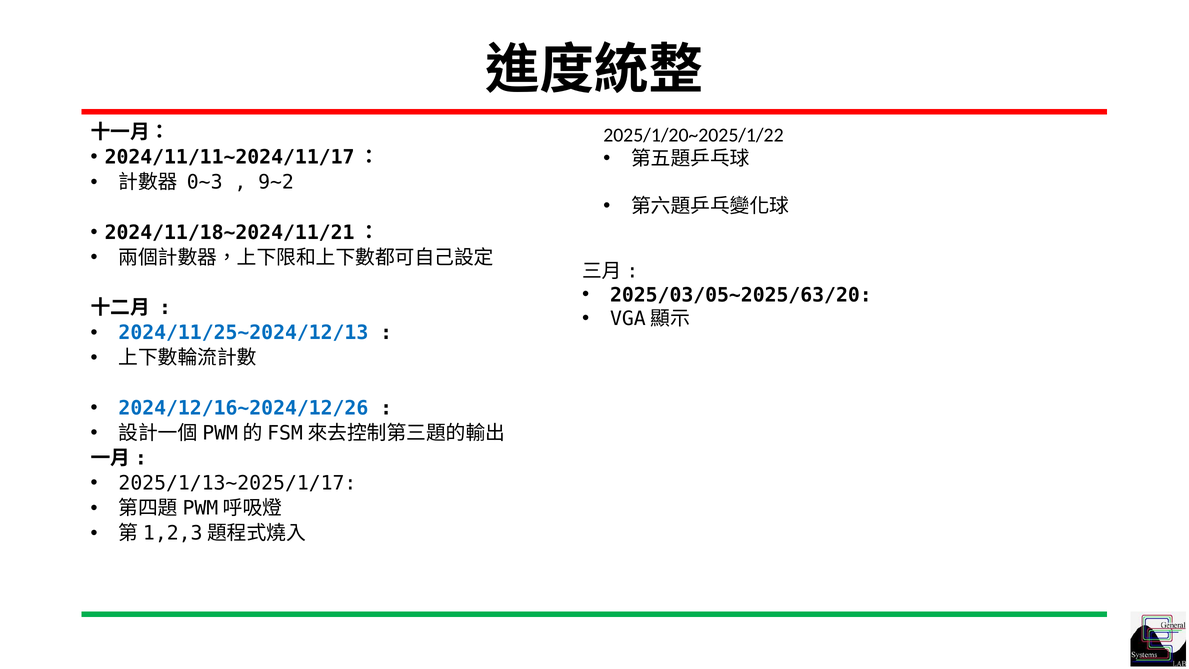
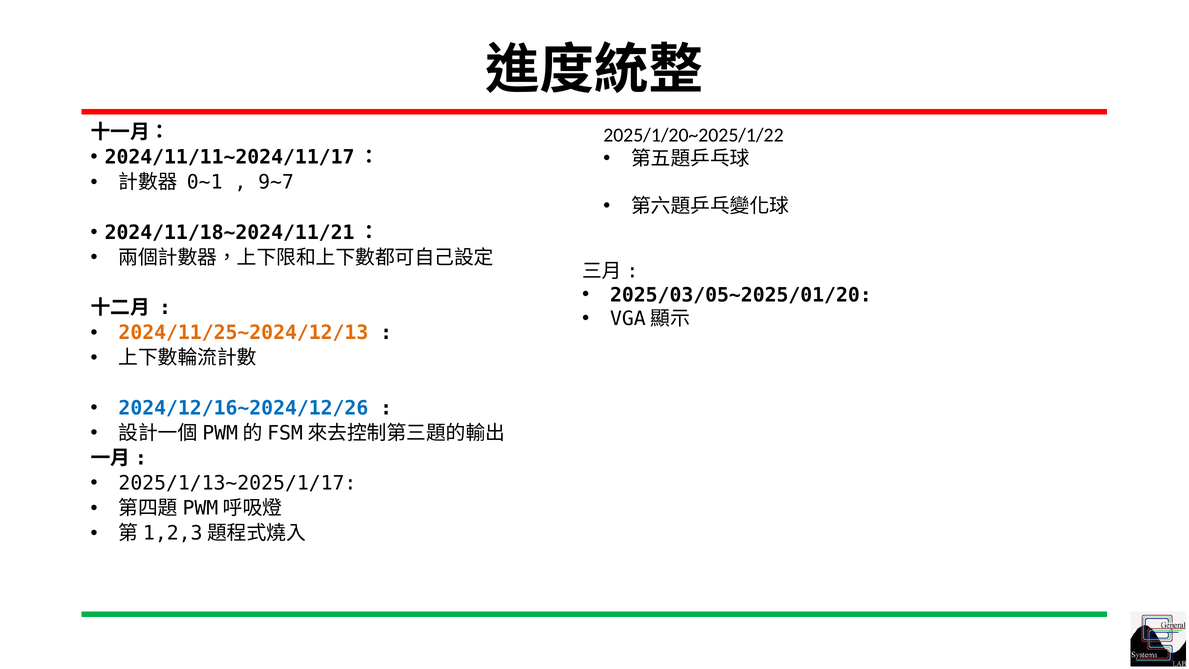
0~3: 0~3 -> 0~1 (205, 182)
9~2: 9~2 -> 9~7 (276, 182)
2025/03/05~2025/63/20: 2025/03/05~2025/63/20 -> 2025/03/05~2025/01/20 (741, 295)
2024/11/25~2024/12/13 colour: blue -> orange (243, 333)
